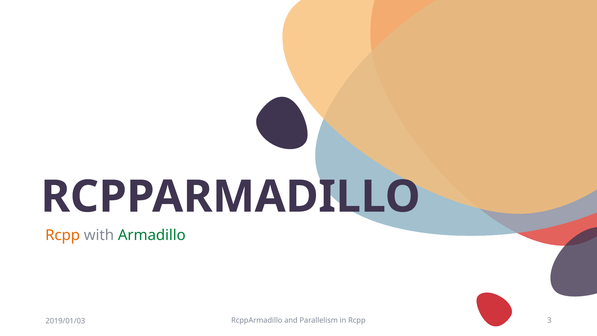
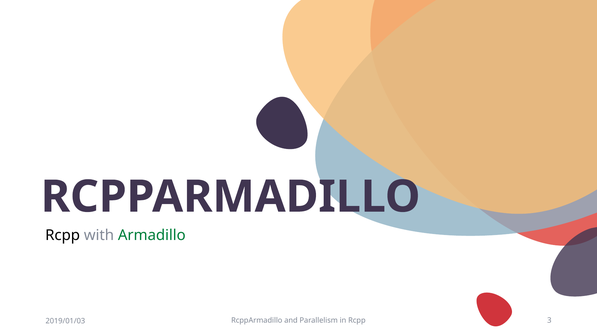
Rcpp colour: orange -> black (63, 235)
